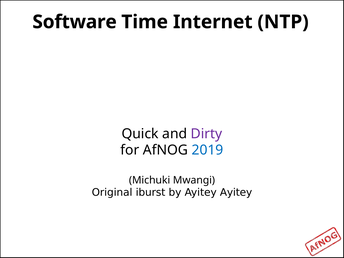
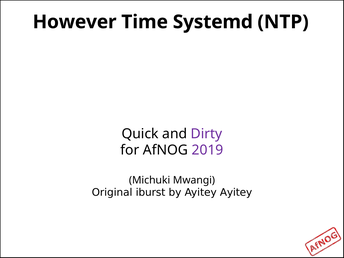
Software: Software -> However (75, 22)
Internet: Internet -> Systemd (213, 22)
2019 colour: blue -> purple (208, 150)
